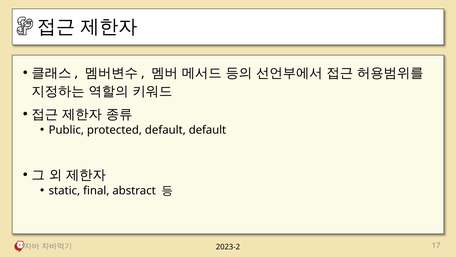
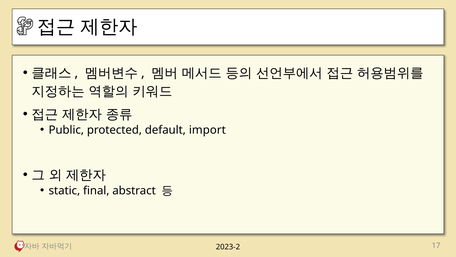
default default: default -> import (207, 130)
